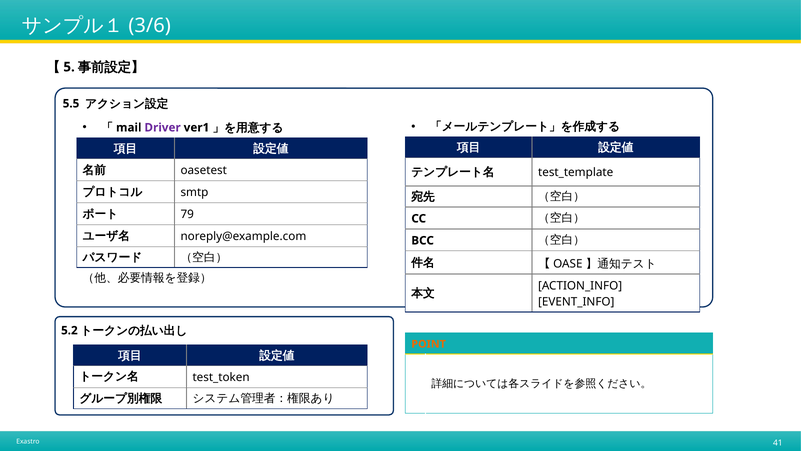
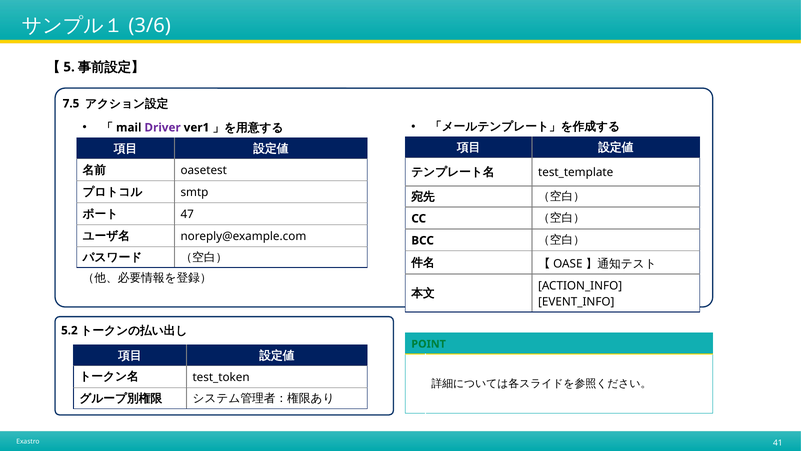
5.5: 5.5 -> 7.5 (71, 103)
79: 79 -> 47 (187, 214)
POINT colour: orange -> green (429, 344)
